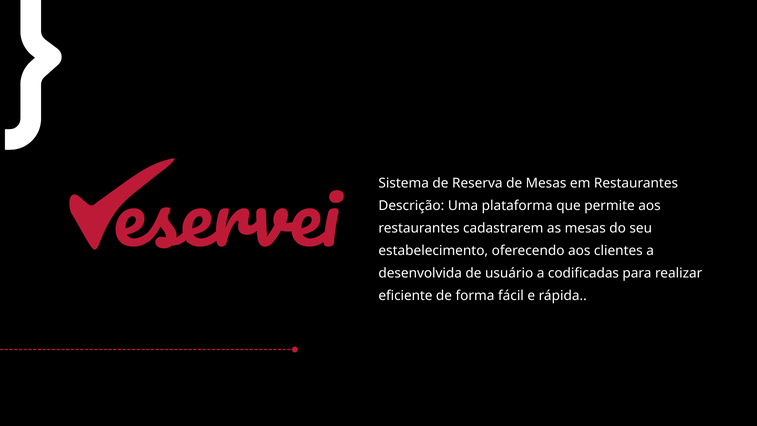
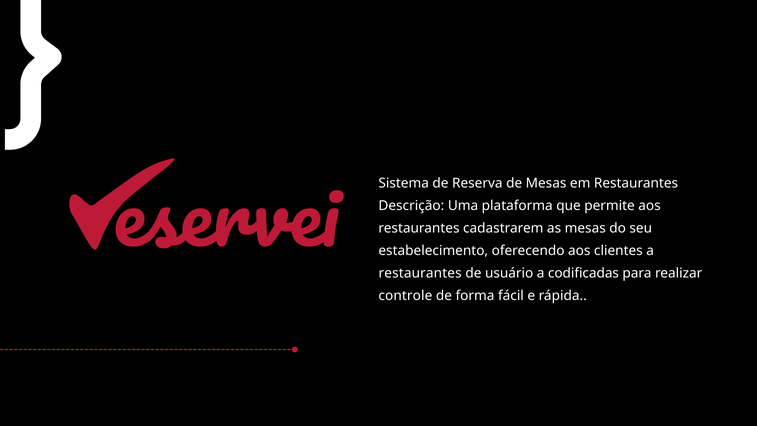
desenvolvida: desenvolvida -> restaurantes (420, 273)
eficiente: eficiente -> controle (405, 296)
